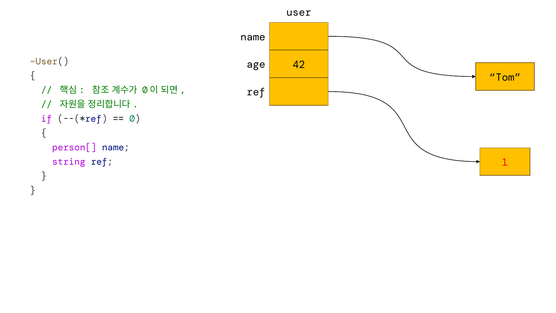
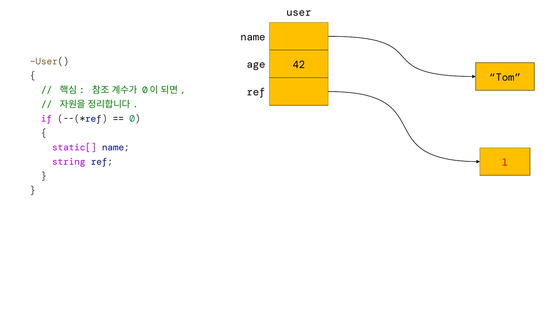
person[: person[ -> static[ (74, 147)
